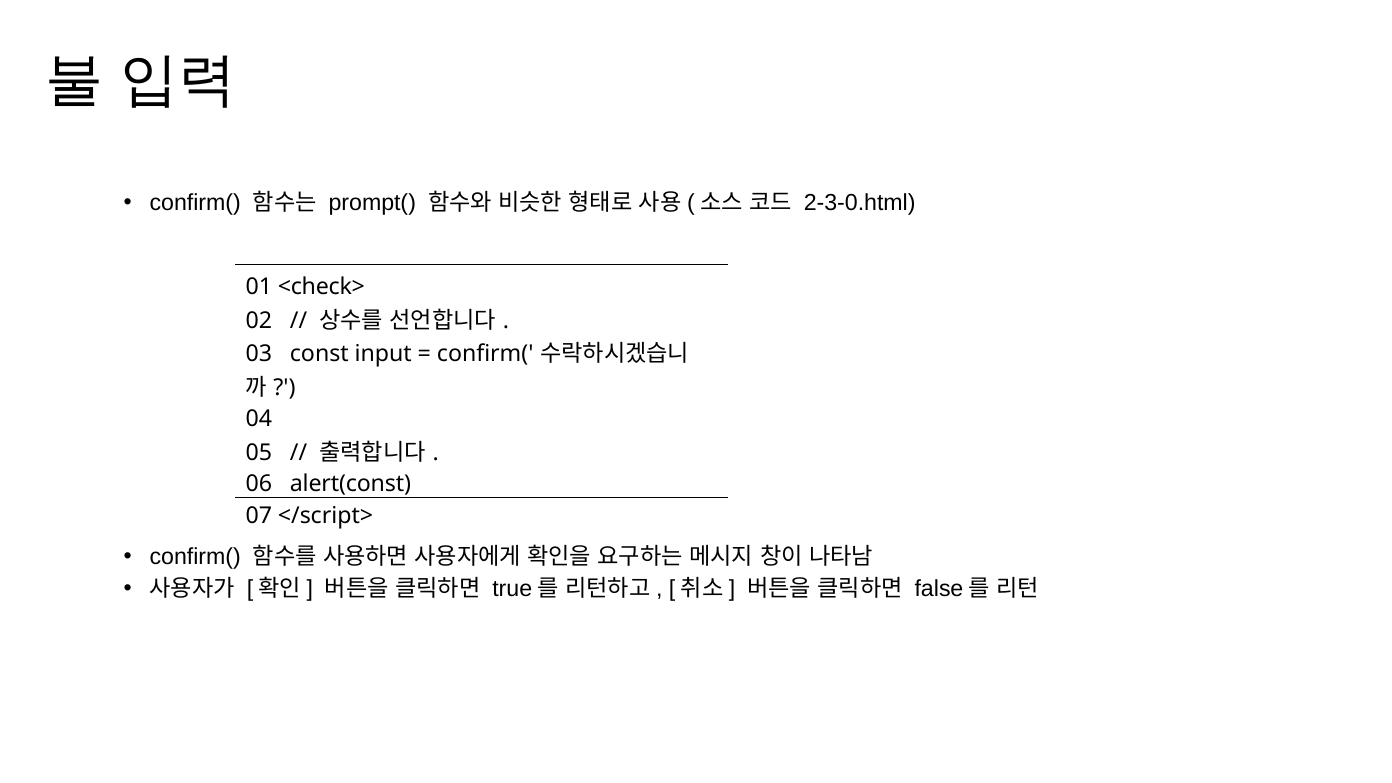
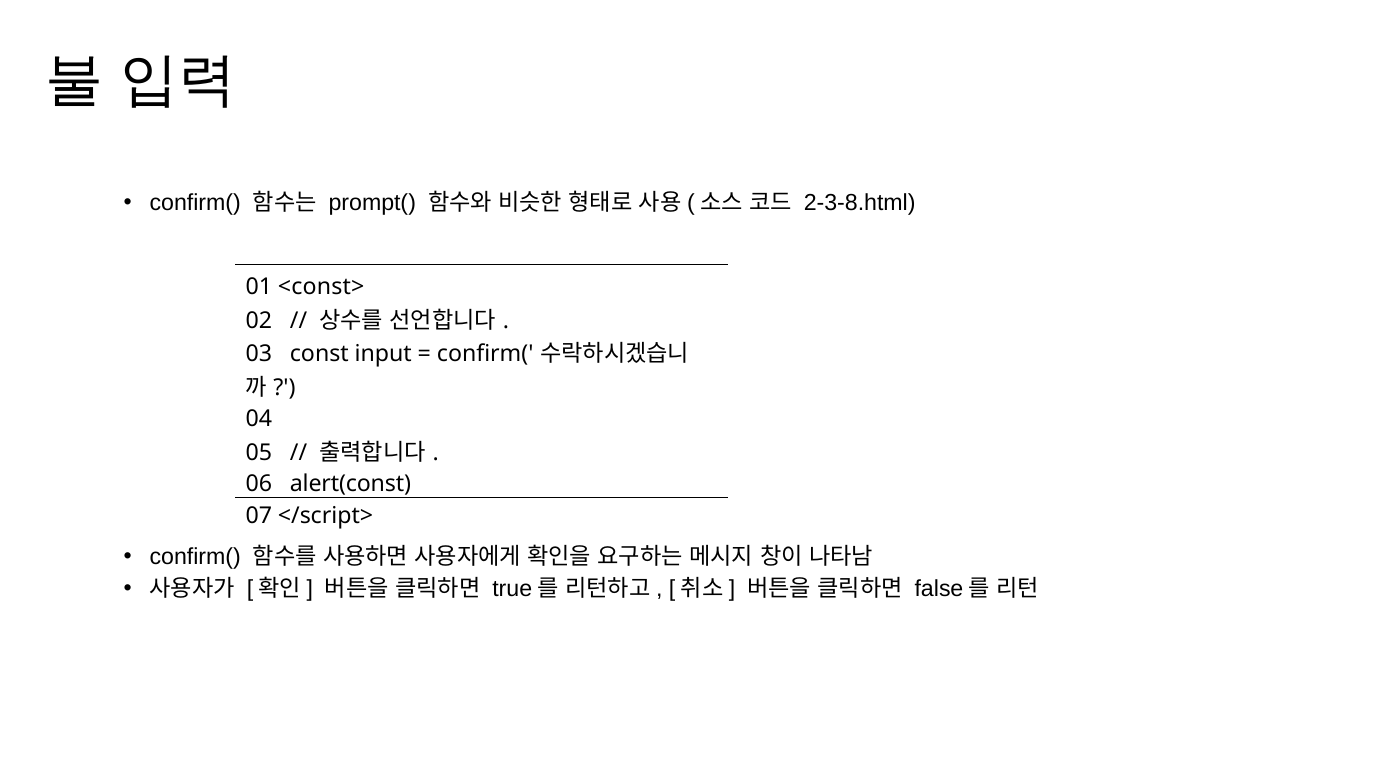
2-3-0.html: 2-3-0.html -> 2-3-8.html (860, 203)
<check>: <check> -> <const> (321, 287)
